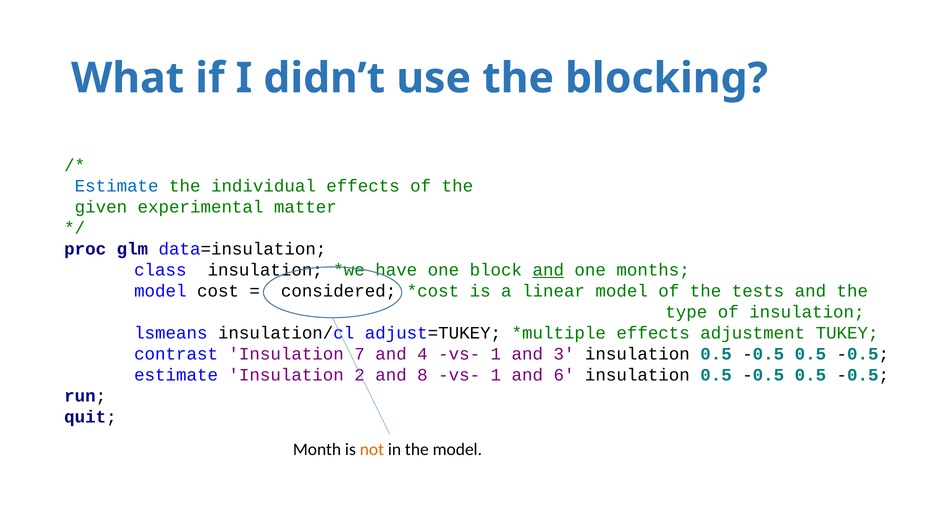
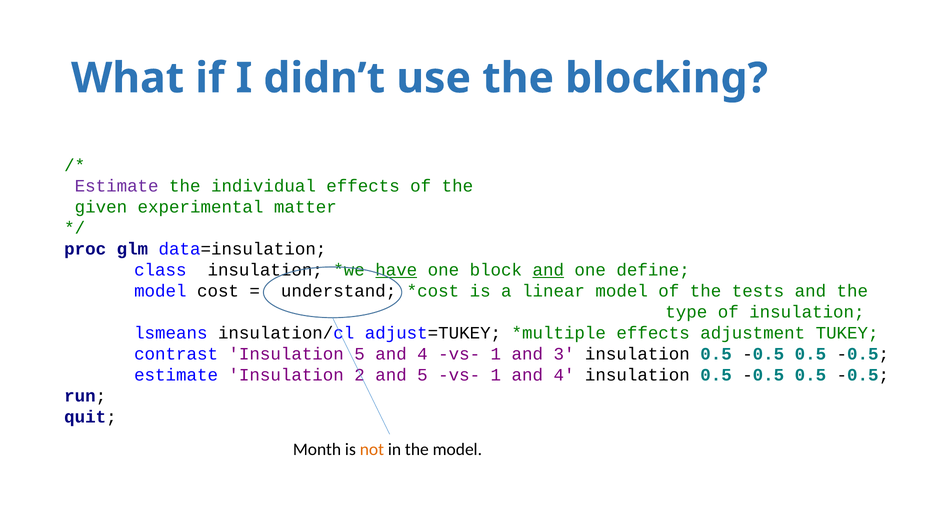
Estimate colour: blue -> purple (117, 186)
have underline: none -> present (396, 270)
months: months -> define (653, 270)
considered: considered -> understand (339, 291)
Insulation 7: 7 -> 5 (360, 354)
and 8: 8 -> 5 (422, 375)
1 and 6: 6 -> 4 (564, 375)
